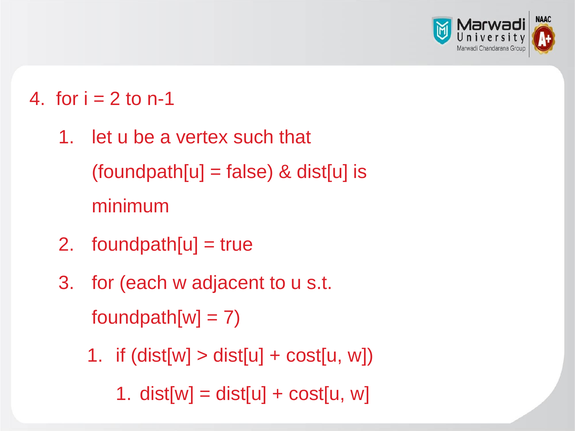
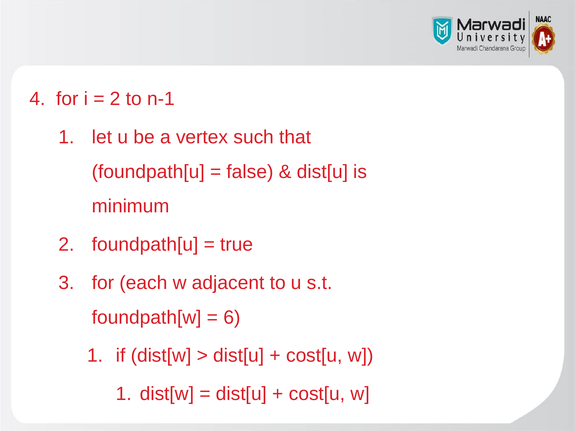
7: 7 -> 6 (232, 318)
